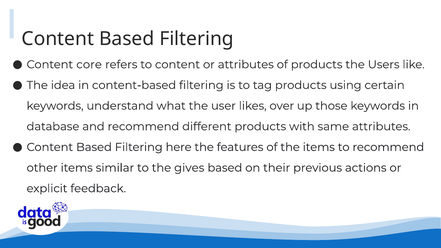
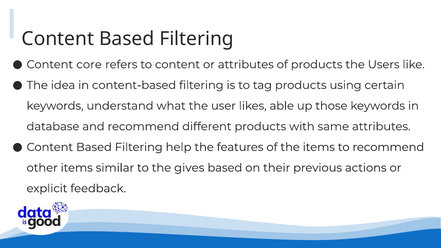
over: over -> able (282, 106)
here: here -> help (179, 147)
